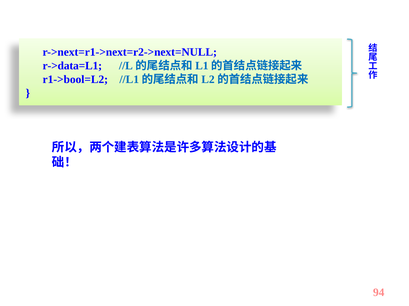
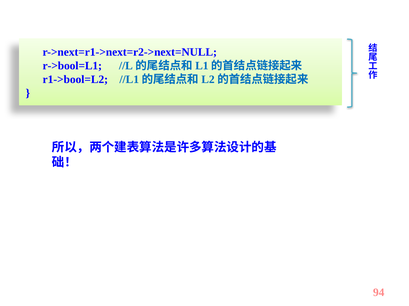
r->data=L1: r->data=L1 -> r->bool=L1 (72, 66)
